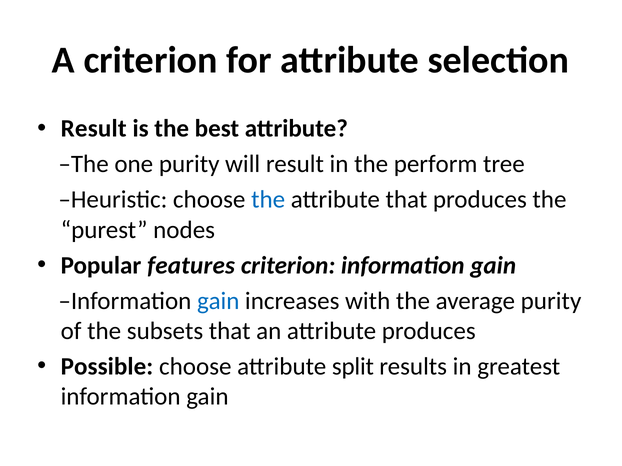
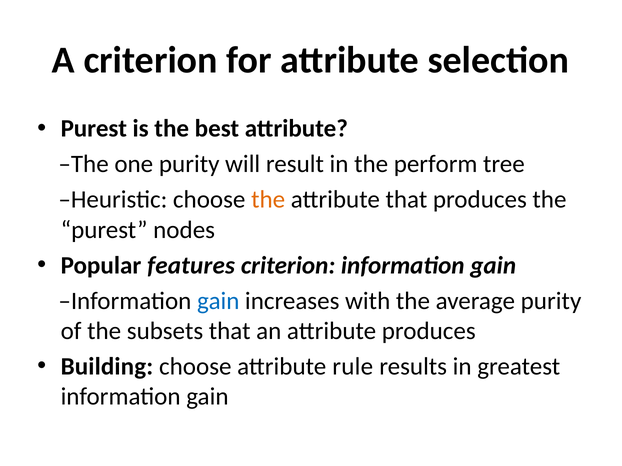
Result: Result -> Purest (94, 129)
the colour: blue -> orange (268, 200)
Possible: Possible -> Building (107, 367)
split: split -> rule (353, 367)
